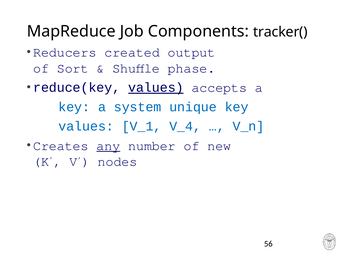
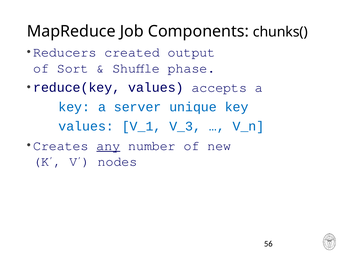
tracker(: tracker( -> chunks( (280, 32)
values underline: present -> none (156, 88)
system: system -> server (138, 107)
V_4: V_4 -> V_3 (185, 126)
